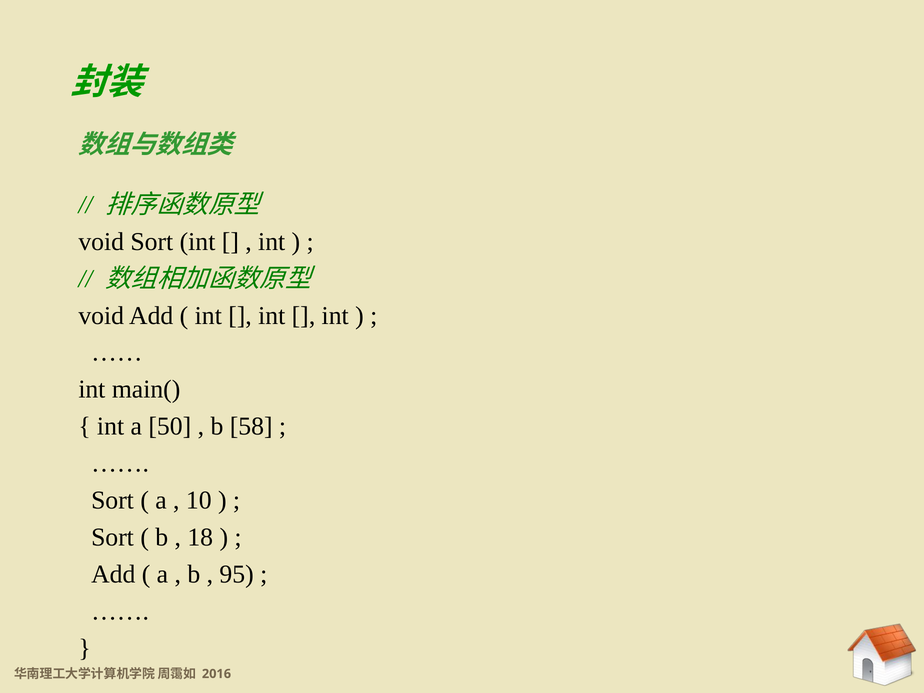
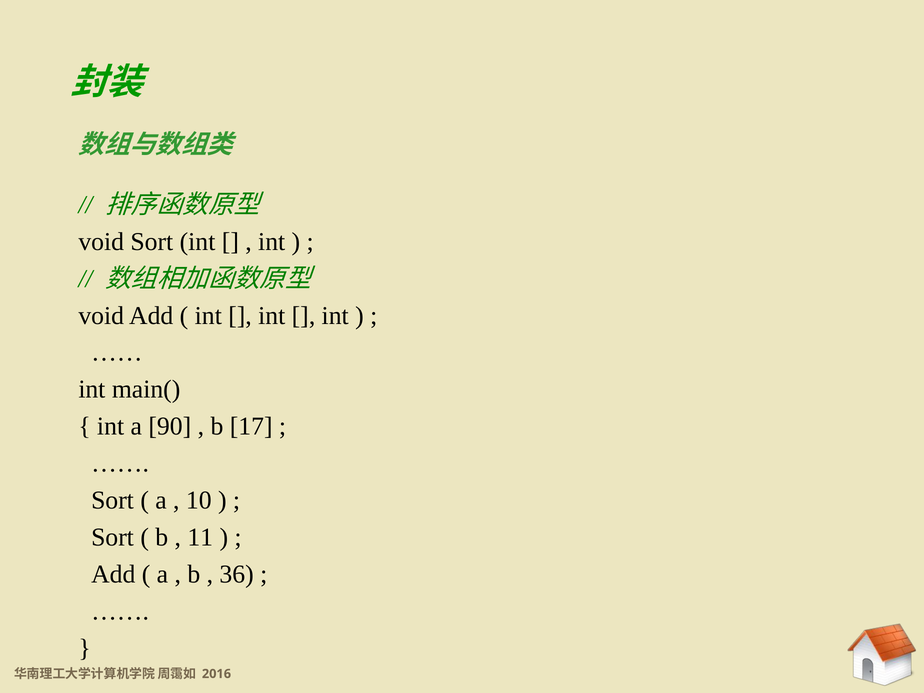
50: 50 -> 90 (170, 426)
58: 58 -> 17 (251, 426)
18: 18 -> 11 (200, 537)
95: 95 -> 36 (237, 574)
